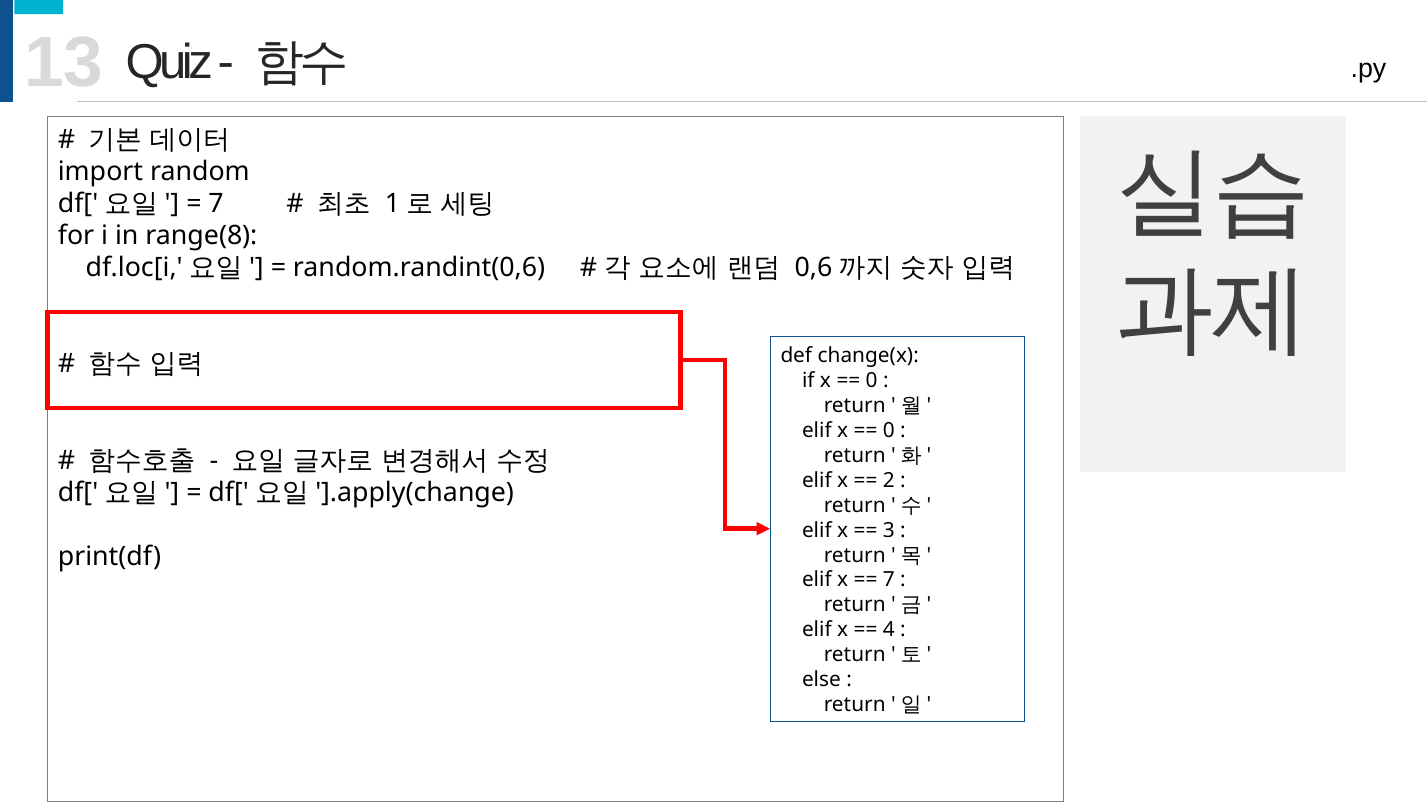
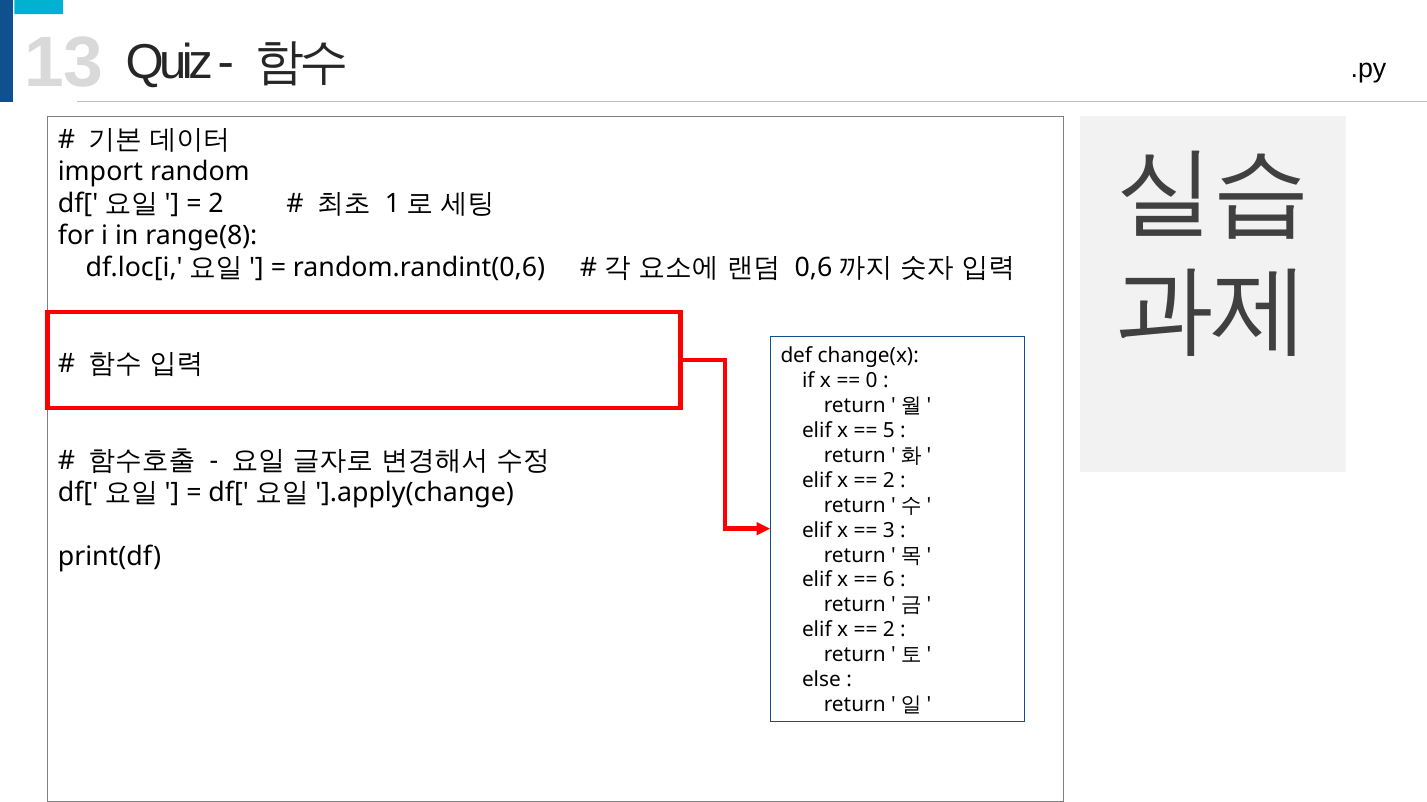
7: 7 -> 2 (216, 204)
0: 0 -> 5 (889, 431)
7: 7 -> 6 (889, 581)
4: 4 -> 2 (889, 631)
